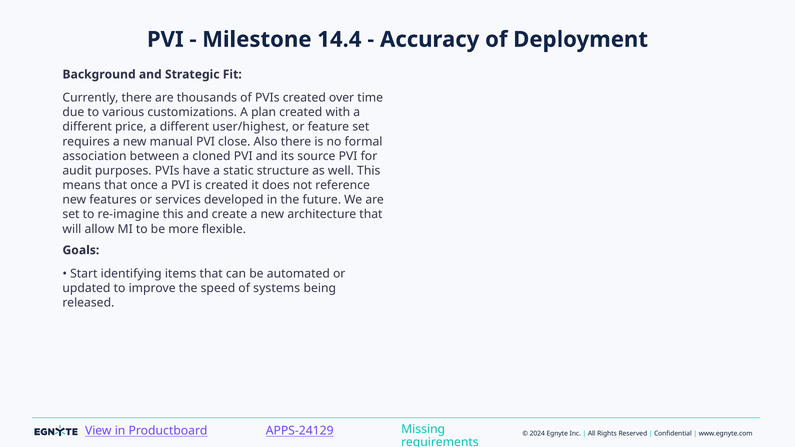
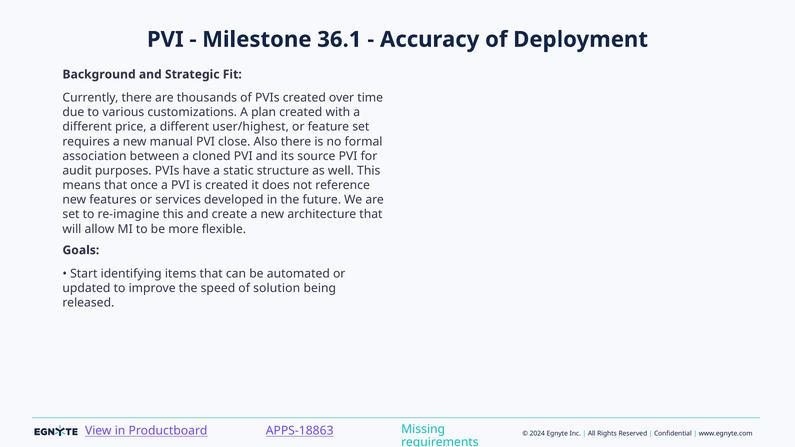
14.4: 14.4 -> 36.1 (339, 40)
systems: systems -> solution (277, 288)
APPS-24129: APPS-24129 -> APPS-18863 (300, 431)
